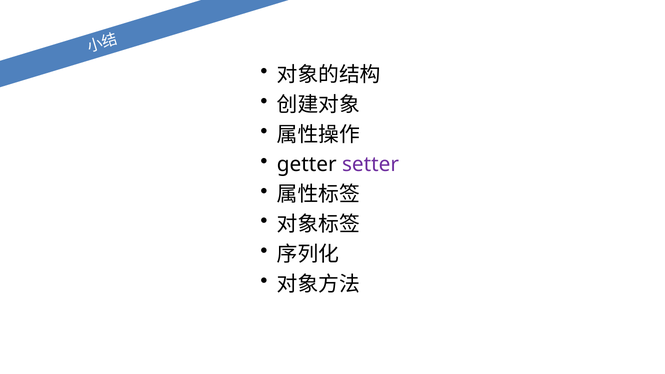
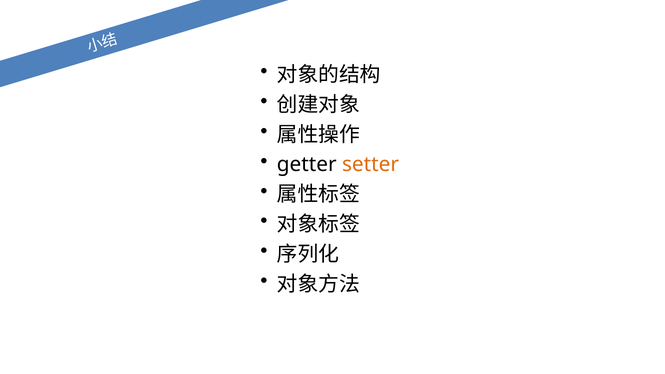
setter colour: purple -> orange (371, 165)
